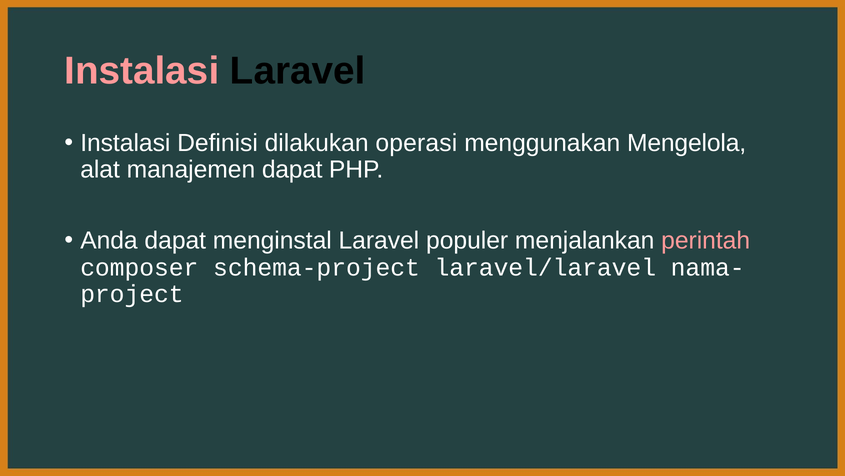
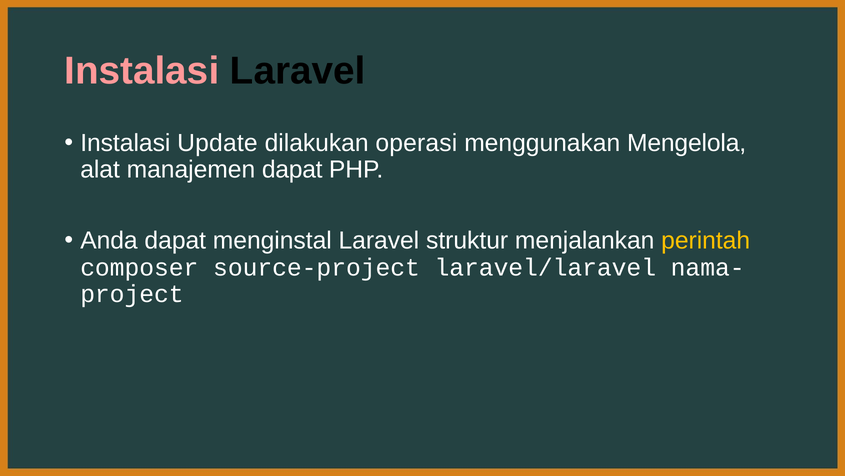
Definisi: Definisi -> Update (217, 143)
populer: populer -> struktur (467, 240)
perintah colour: pink -> yellow (706, 240)
schema-project: schema-project -> source-project (316, 267)
